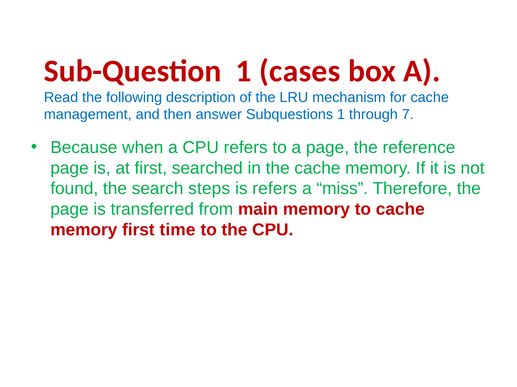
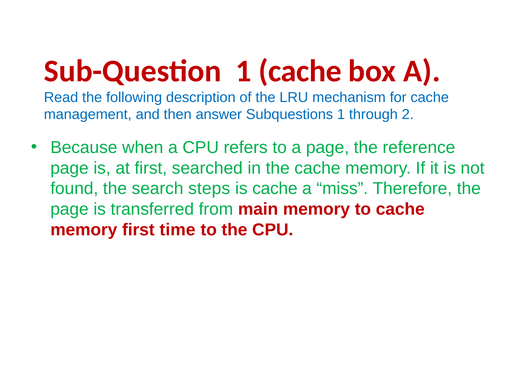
1 cases: cases -> cache (300, 71)
7: 7 -> 2 (408, 115)
is refers: refers -> cache (275, 189)
